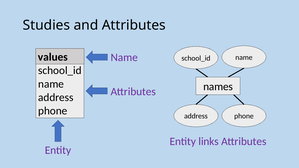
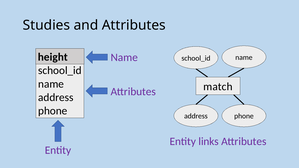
values: values -> height (53, 57)
names: names -> match (218, 87)
